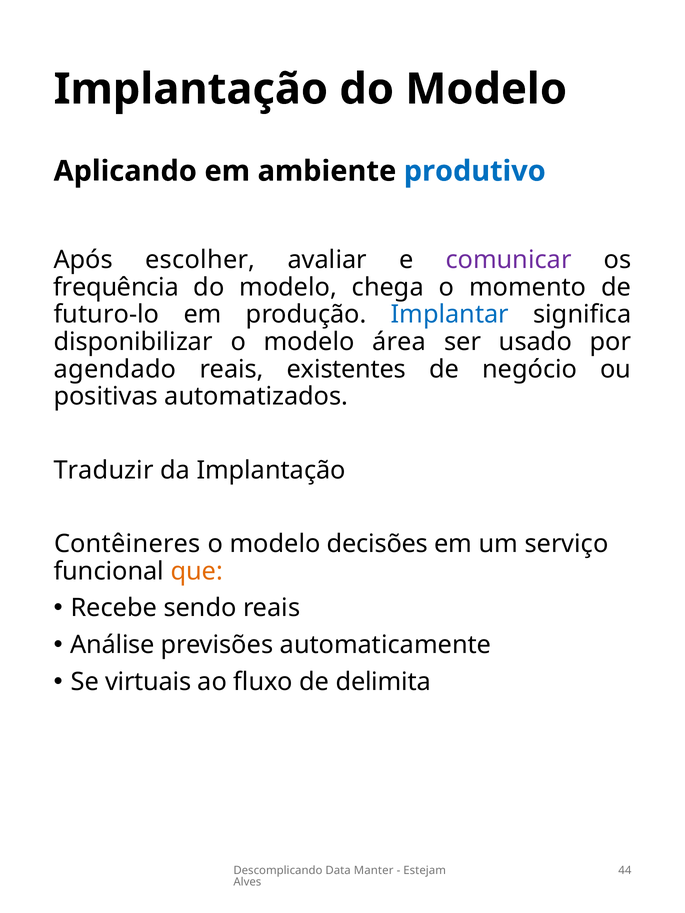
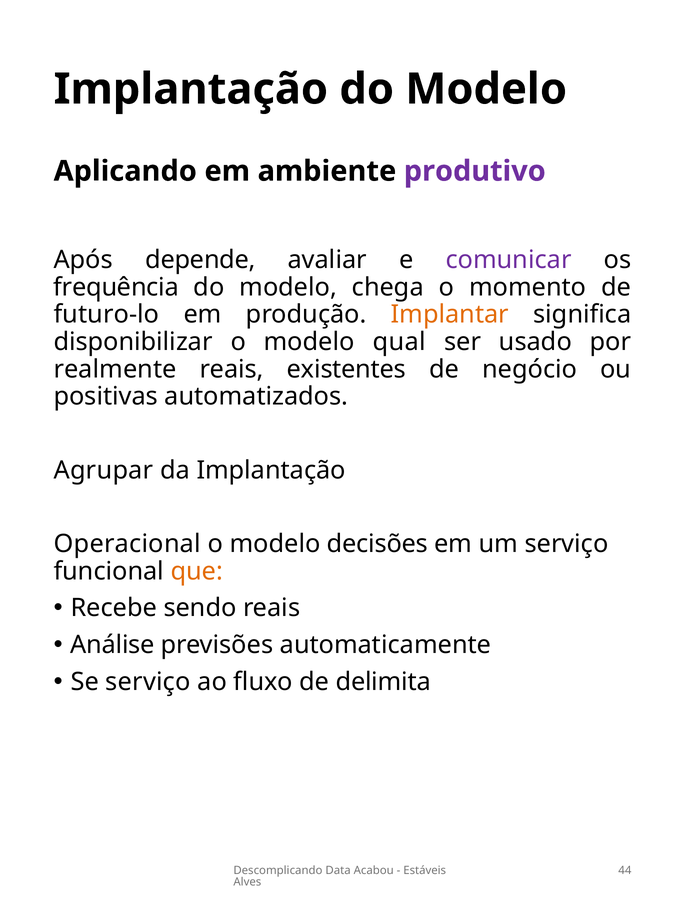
produtivo colour: blue -> purple (475, 171)
escolher: escolher -> depende (200, 260)
Implantar colour: blue -> orange (450, 315)
área: área -> qual (399, 342)
agendado: agendado -> realmente (115, 369)
Traduzir: Traduzir -> Agrupar (104, 470)
Contêineres: Contêineres -> Operacional (127, 544)
Se virtuais: virtuais -> serviço (148, 682)
Manter: Manter -> Acabou (374, 871)
Estejam: Estejam -> Estáveis (425, 871)
